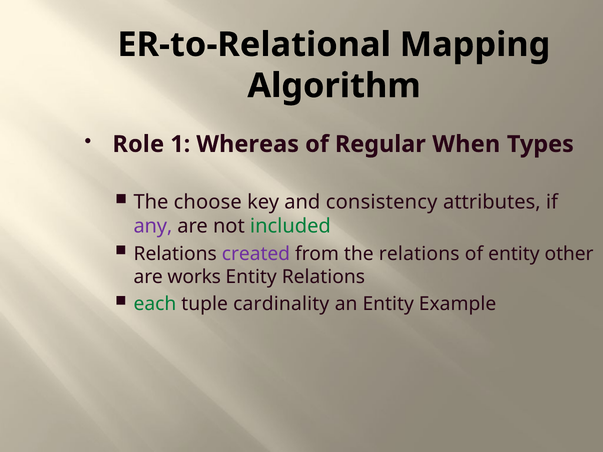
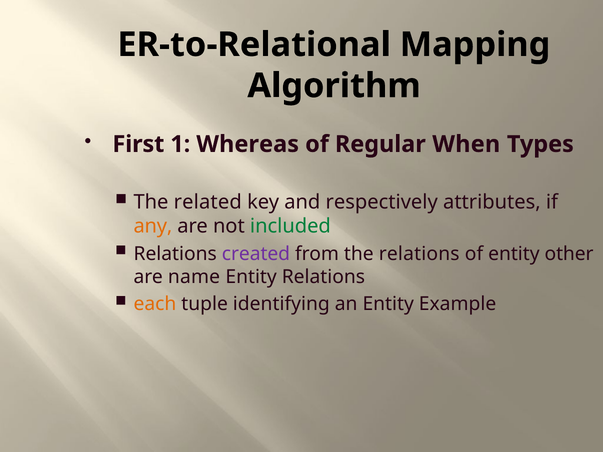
Role: Role -> First (138, 144)
choose: choose -> related (208, 202)
consistency: consistency -> respectively (382, 202)
any colour: purple -> orange (153, 226)
works: works -> name (194, 277)
each colour: green -> orange (155, 304)
cardinality: cardinality -> identifying (281, 304)
